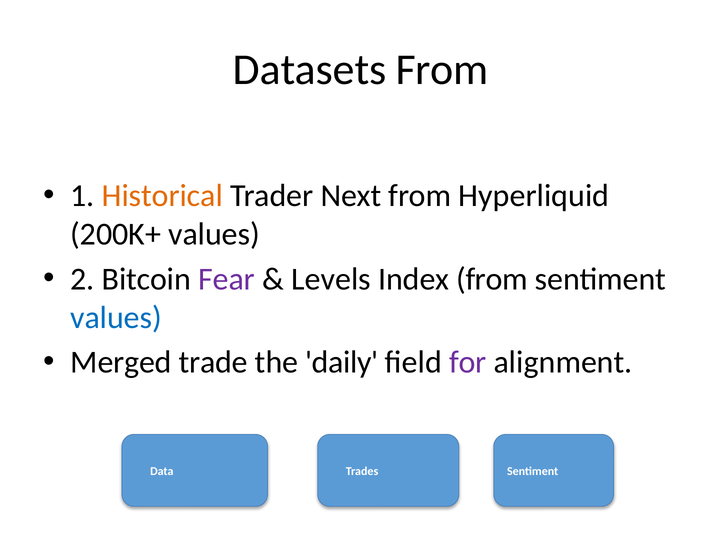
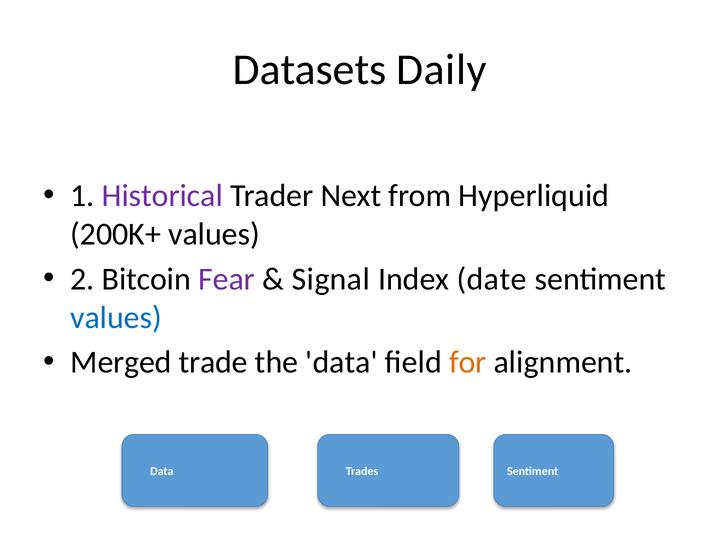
Datasets From: From -> Daily (441, 70)
Historical colour: orange -> purple (162, 196)
Levels: Levels -> Signal (331, 279)
Index from: from -> date (492, 279)
daily: daily -> data (342, 362)
for colour: purple -> orange (468, 362)
